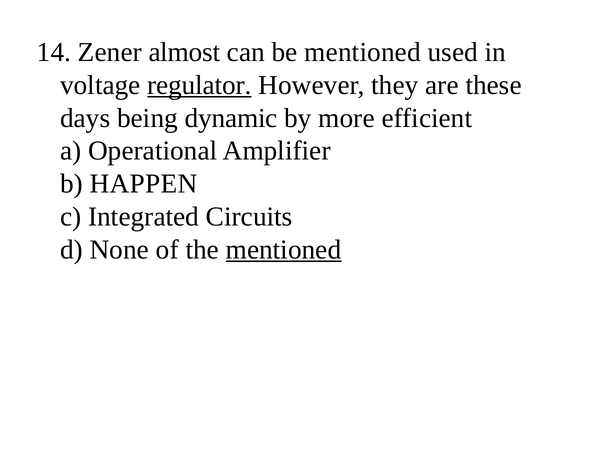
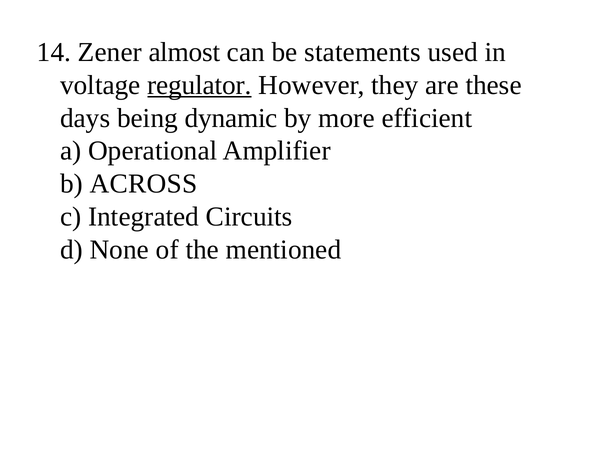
be mentioned: mentioned -> statements (363, 52)
HAPPEN: HAPPEN -> ACROSS (144, 184)
mentioned underline: present -> none (284, 250)
